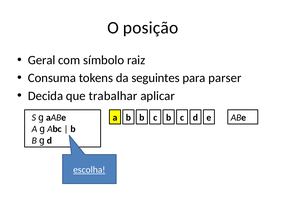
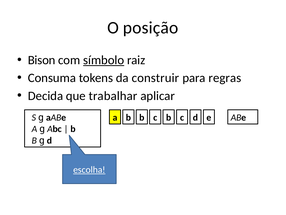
Geral: Geral -> Bison (42, 60)
símbolo underline: none -> present (104, 60)
seguintes: seguintes -> construir (155, 78)
parser: parser -> regras (225, 78)
